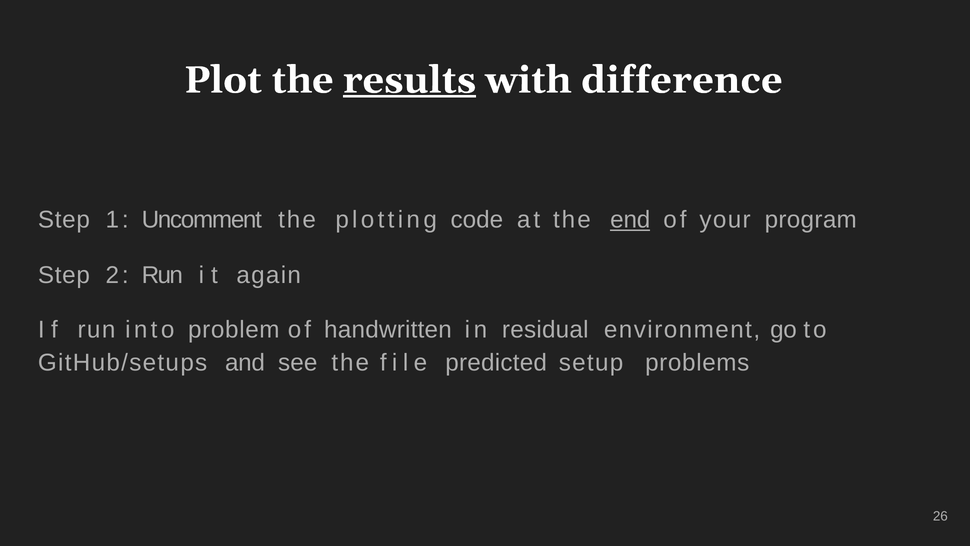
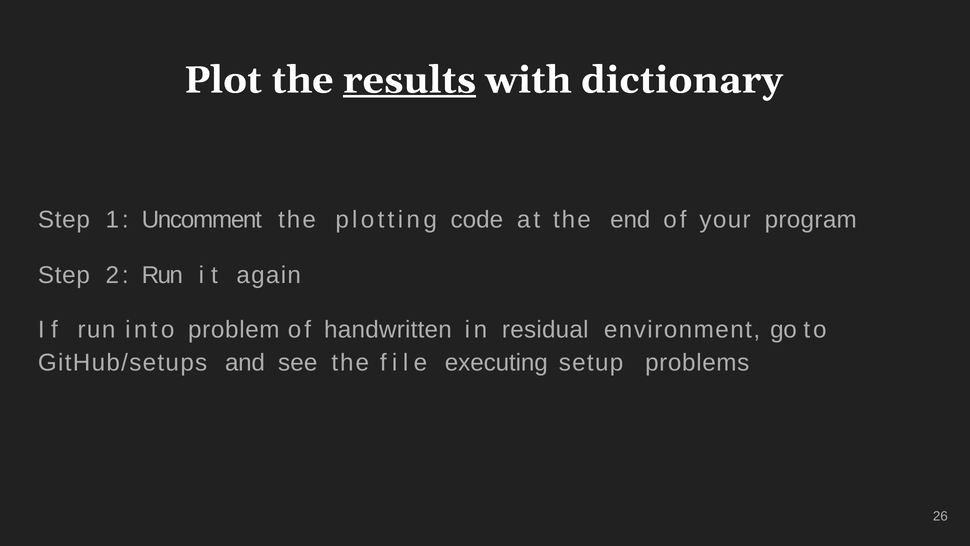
difference: difference -> dictionary (682, 80)
end underline: present -> none (630, 219)
predicted: predicted -> executing (496, 363)
